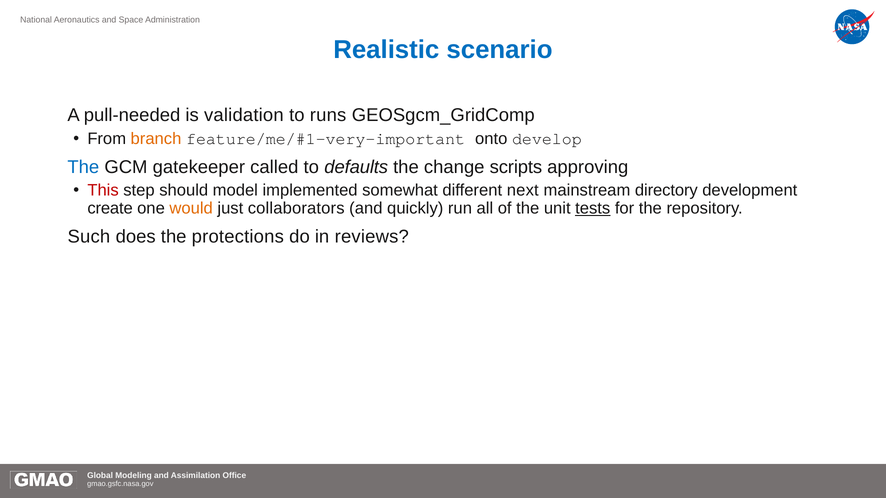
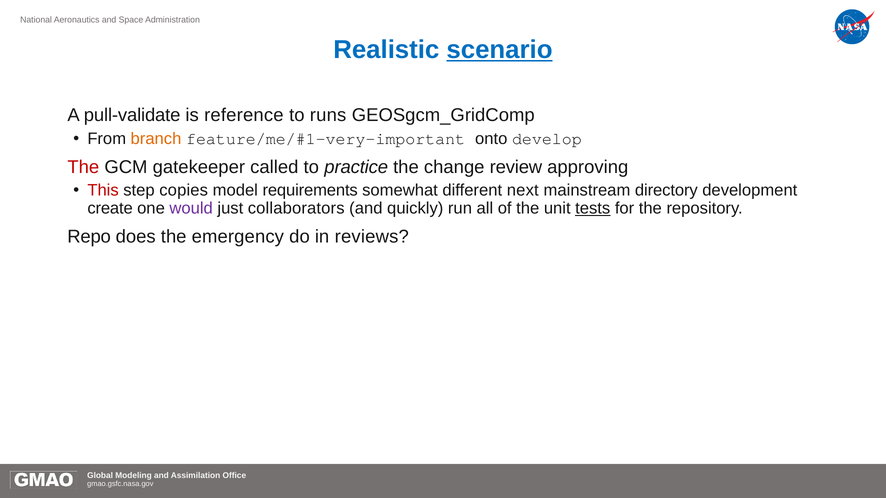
scenario underline: none -> present (499, 50)
pull-needed: pull-needed -> pull-validate (132, 115)
validation: validation -> reference (244, 115)
The colour: blue -> red (83, 167)
defaults: defaults -> practice (356, 167)
scripts: scripts -> review (516, 167)
should: should -> copies (184, 191)
implemented: implemented -> requirements (310, 191)
would colour: orange -> purple (191, 209)
Such: Such -> Repo (89, 237)
protections: protections -> emergency (238, 237)
